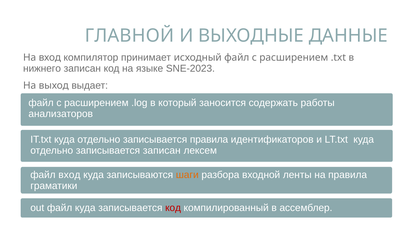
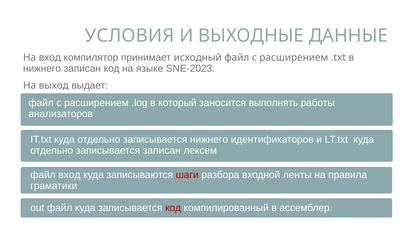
ГЛАВНОЙ: ГЛАВНОЙ -> УСЛОВИЯ (130, 36)
содержать: содержать -> выполнять (273, 103)
записывается правила: правила -> нижнего (209, 140)
шаги colour: orange -> red (187, 175)
